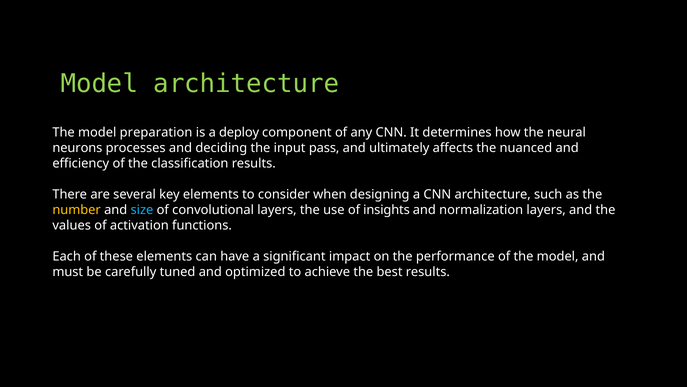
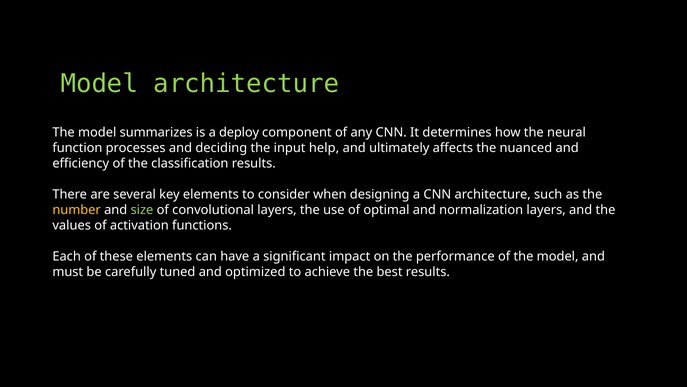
preparation: preparation -> summarizes (156, 132)
neurons: neurons -> function (77, 148)
pass: pass -> help (324, 148)
size colour: light blue -> light green (142, 210)
insights: insights -> optimal (386, 210)
